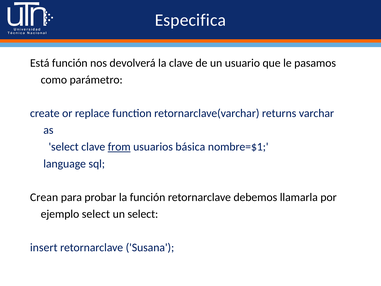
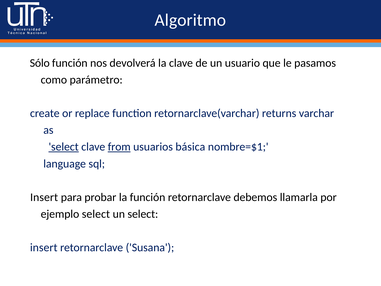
Especifica: Especifica -> Algoritmo (190, 20)
Está: Está -> Sólo (40, 63)
select underline: none -> present (64, 147)
Crean: Crean -> Insert (44, 197)
